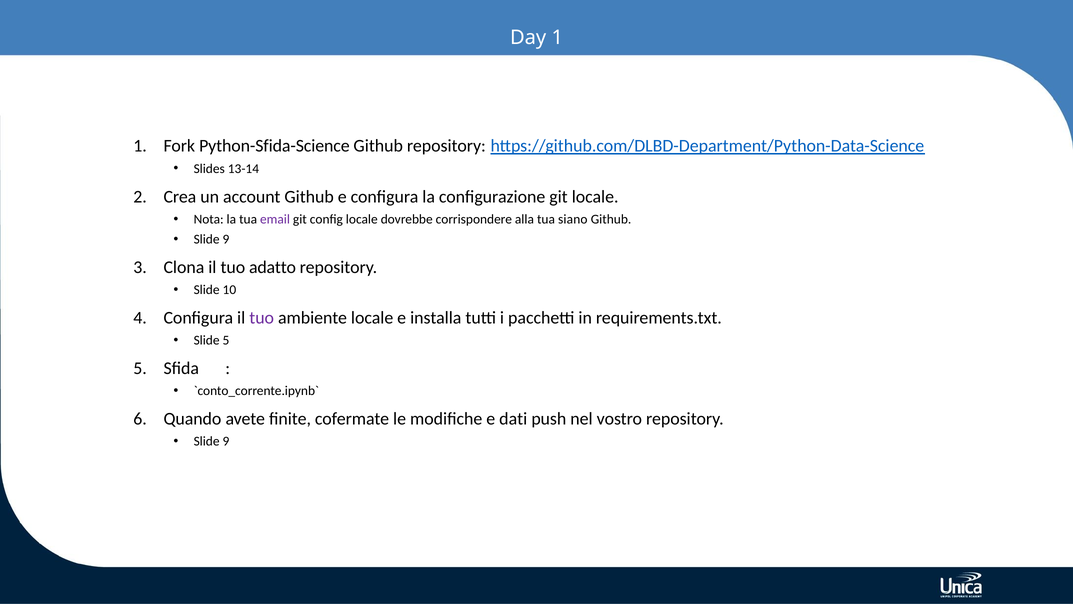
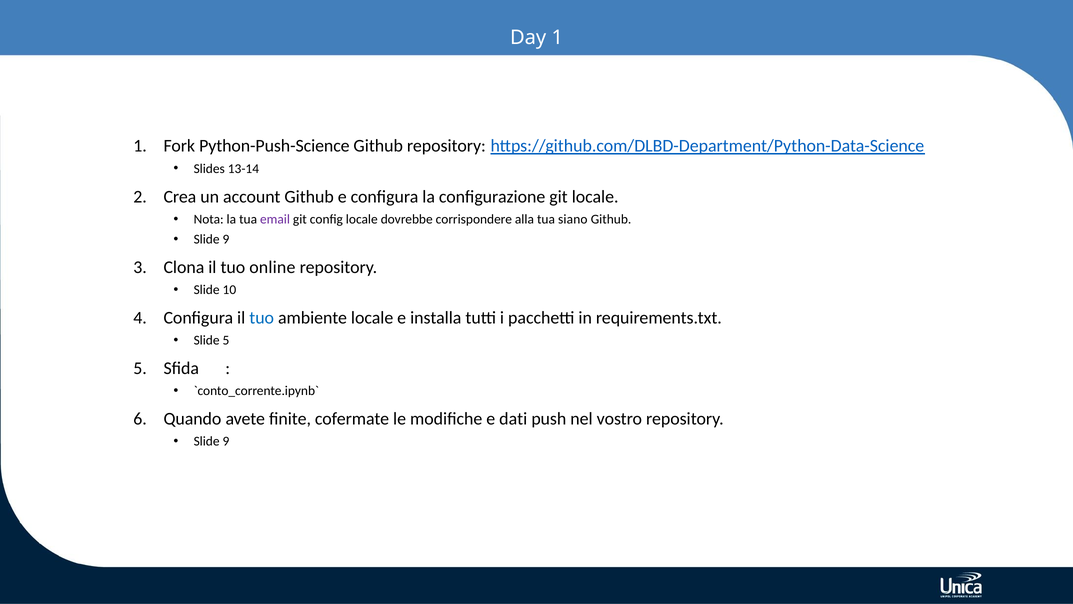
Python-Sfida-Science: Python-Sfida-Science -> Python-Push-Science (274, 146)
adatto: adatto -> online (272, 267)
tuo colour: purple -> blue (262, 318)
